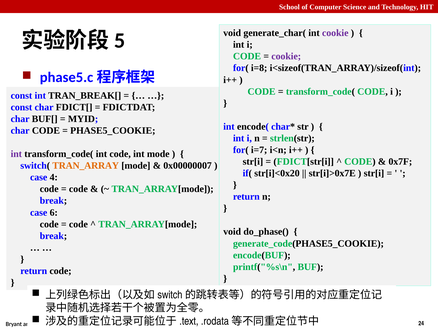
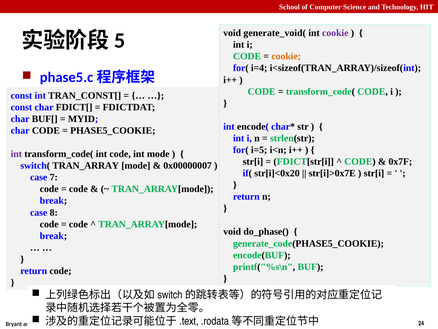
generate_char(: generate_char( -> generate_void( (275, 33)
cookie colour: purple -> orange (286, 56)
i=8: i=8 -> i=4 (259, 68)
TRAN_BREAK[: TRAN_BREAK[ -> TRAN_CONST[ (85, 95)
i=7: i=7 -> i=5 (259, 150)
TRAN_ARRAY colour: orange -> black (86, 165)
4: 4 -> 7 (54, 177)
6: 6 -> 8 (54, 212)
